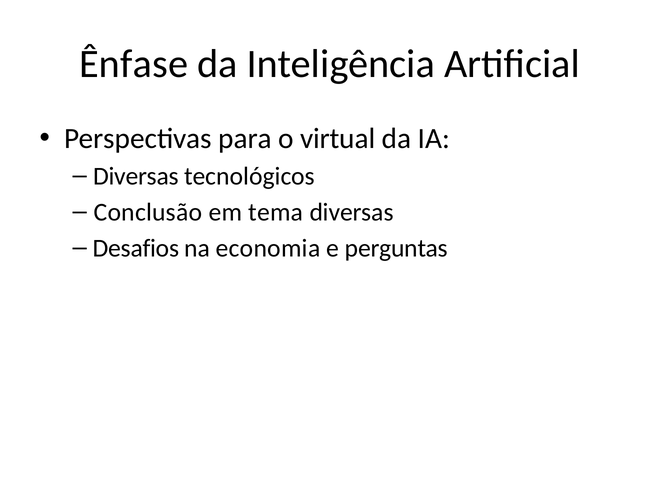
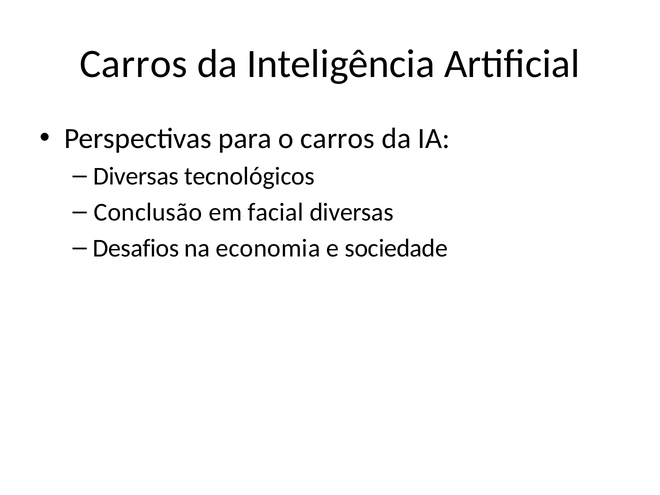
Ênfase: Ênfase -> Carros (133, 64)
o virtual: virtual -> carros (338, 138)
tema: tema -> facial (276, 212)
perguntas: perguntas -> sociedade (396, 248)
